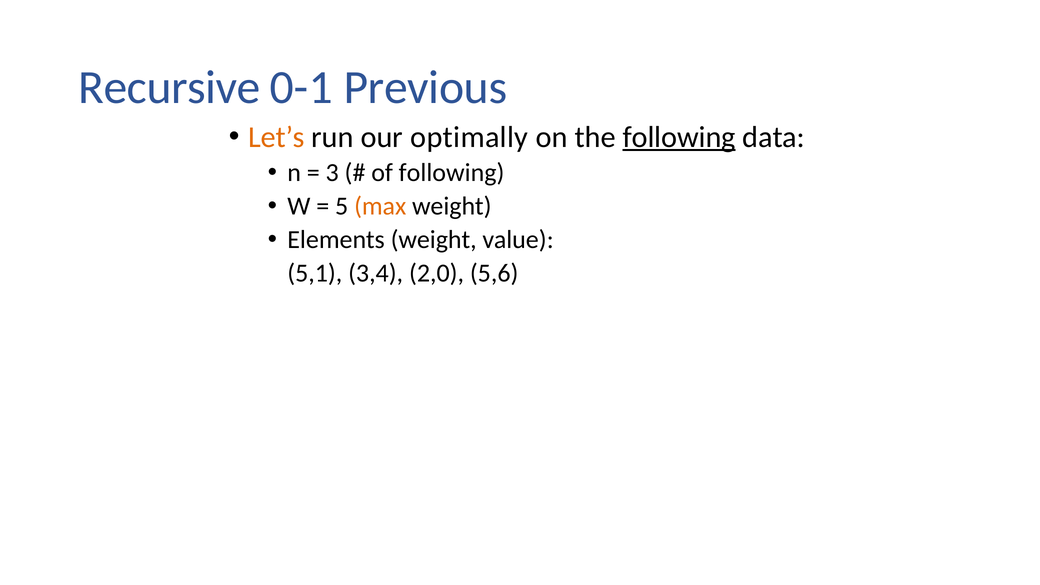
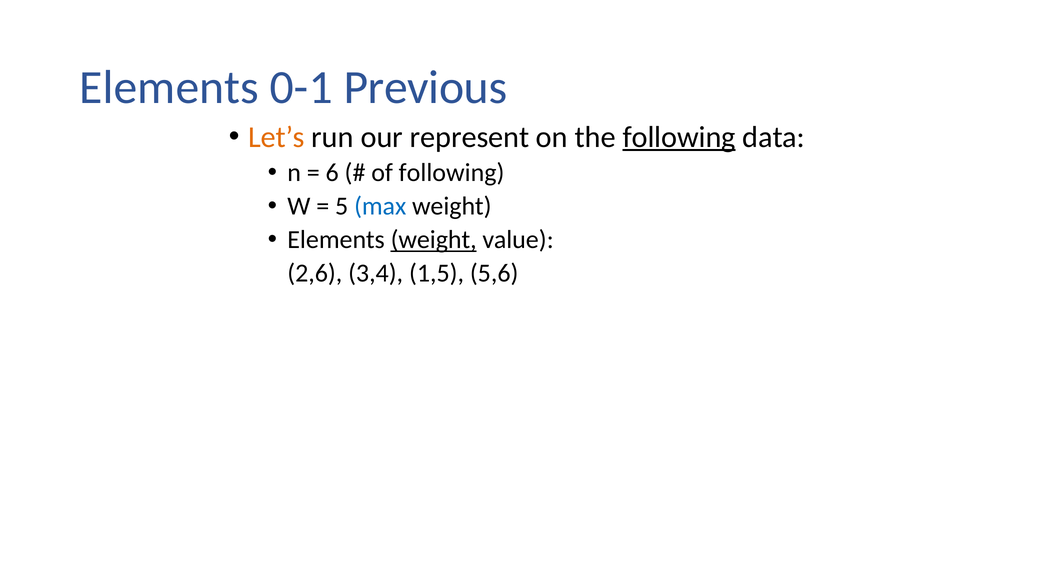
Recursive: Recursive -> Elements (169, 87)
optimally: optimally -> represent (470, 137)
3: 3 -> 6 (332, 173)
max colour: orange -> blue (380, 206)
weight underline: none -> present (434, 240)
5,1: 5,1 -> 2,6 (315, 273)
2,0: 2,0 -> 1,5 (437, 273)
